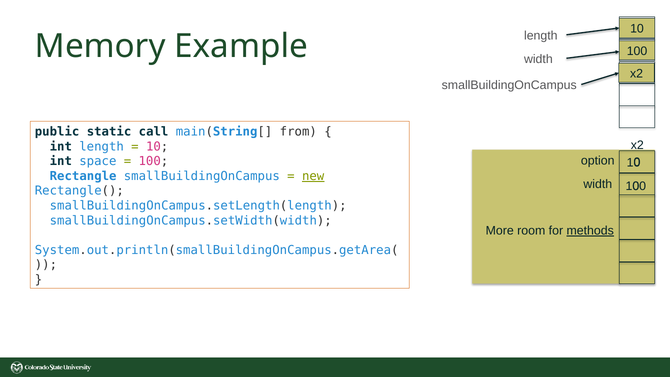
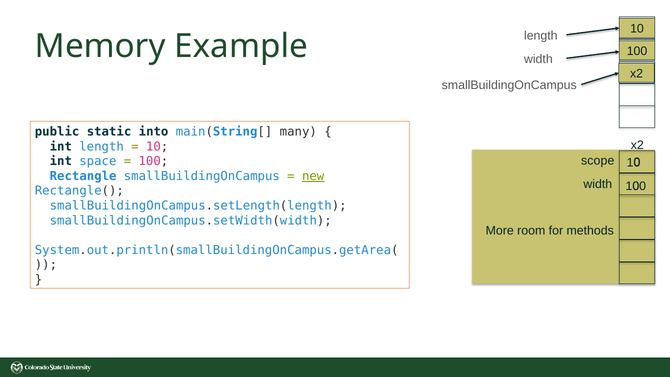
call: call -> into (154, 132)
from: from -> many (298, 132)
option: option -> scope (598, 160)
methods underline: present -> none (590, 231)
